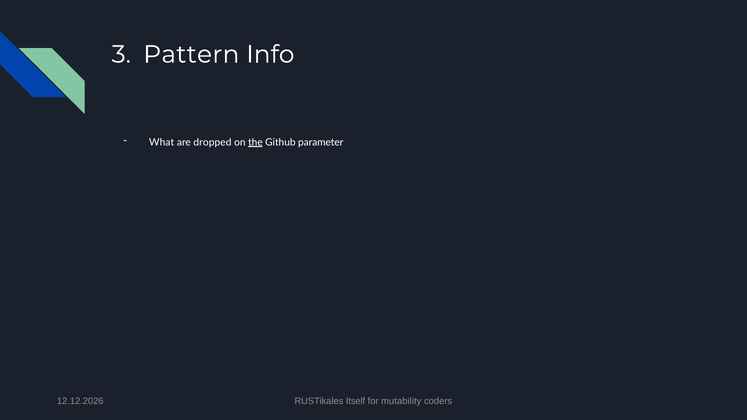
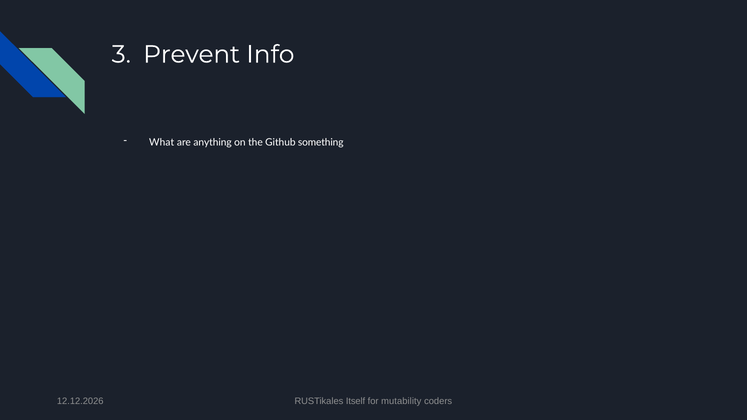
Pattern: Pattern -> Prevent (192, 54)
dropped: dropped -> anything (213, 142)
the underline: present -> none (255, 142)
parameter: parameter -> something (321, 142)
